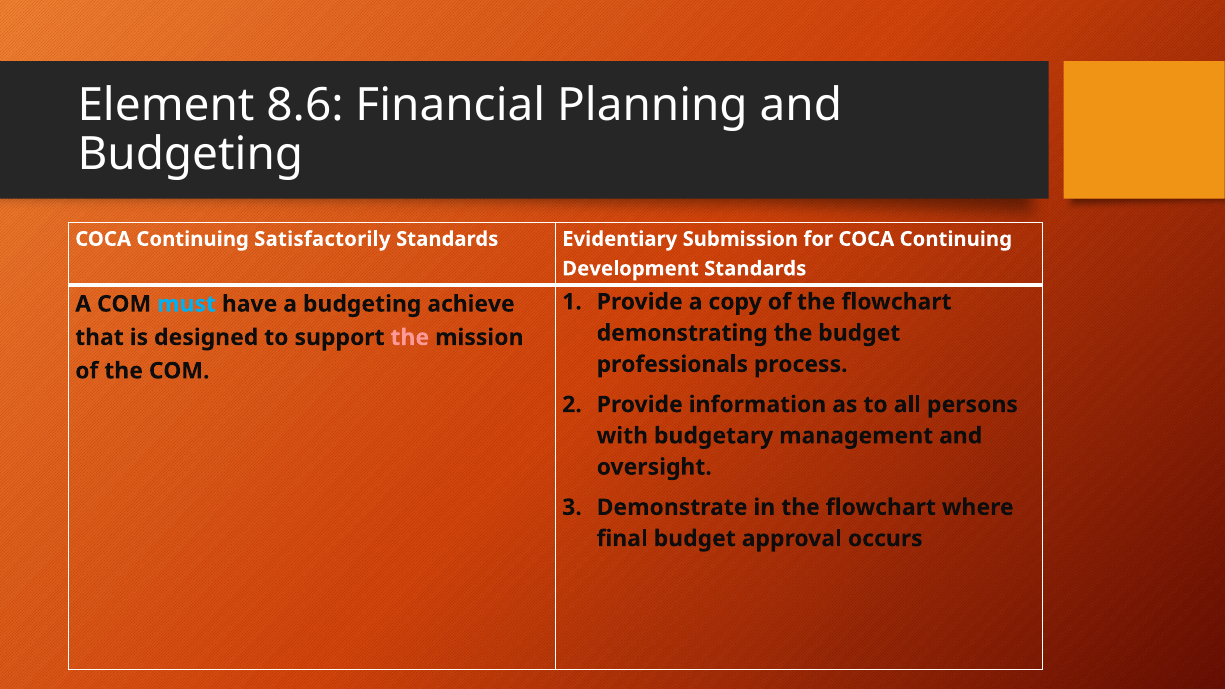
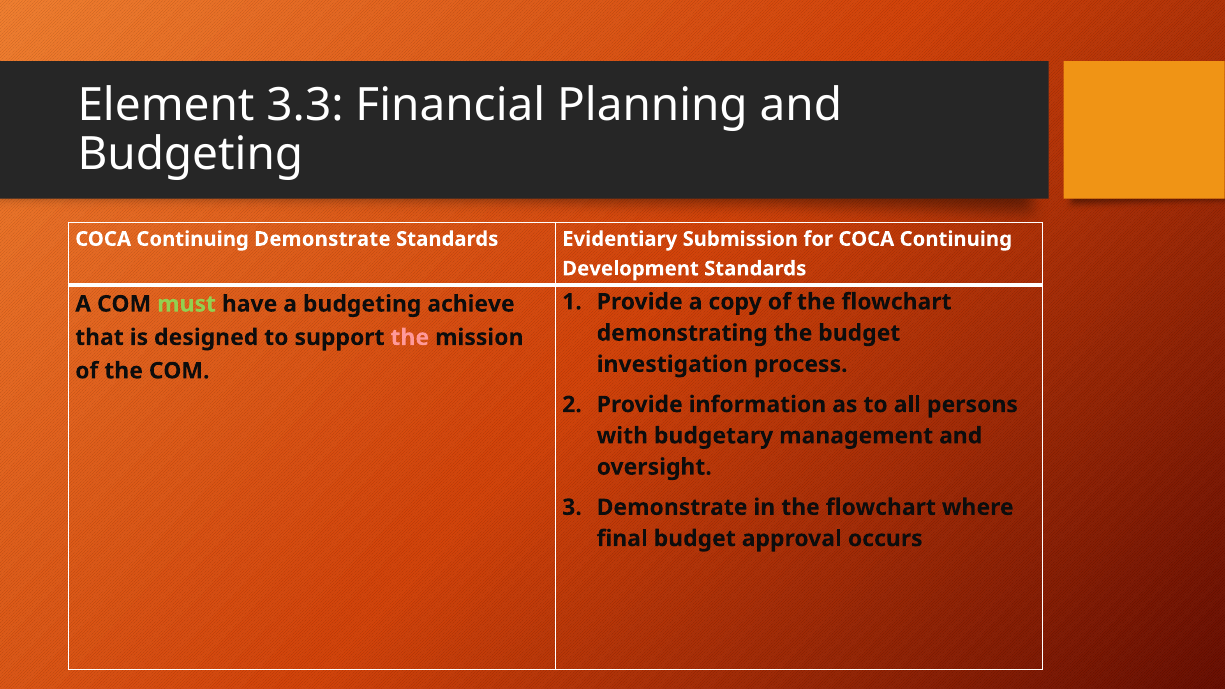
8.6: 8.6 -> 3.3 (305, 105)
Continuing Satisfactorily: Satisfactorily -> Demonstrate (322, 239)
must colour: light blue -> light green (187, 304)
professionals: professionals -> investigation (672, 364)
